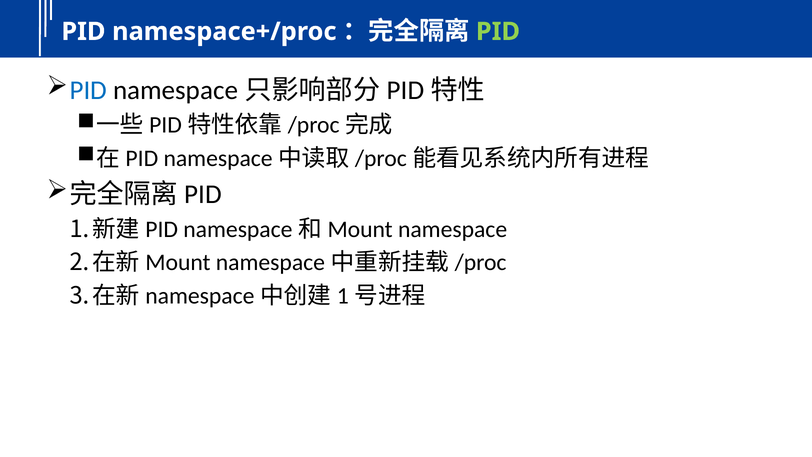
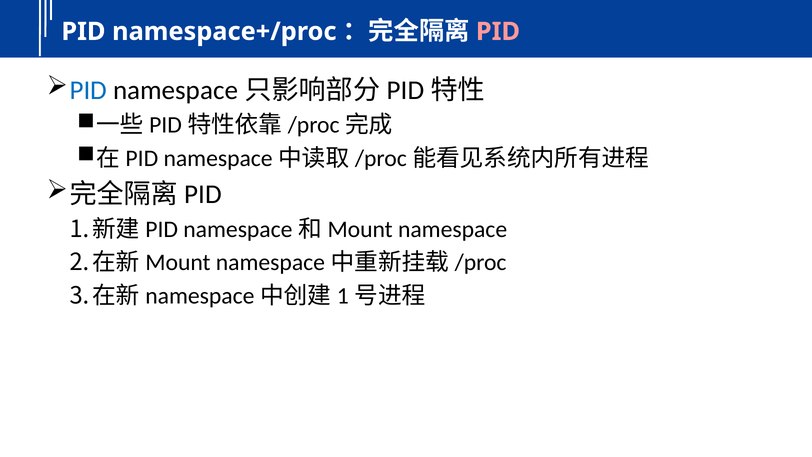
PID colour: light green -> pink (498, 32)
